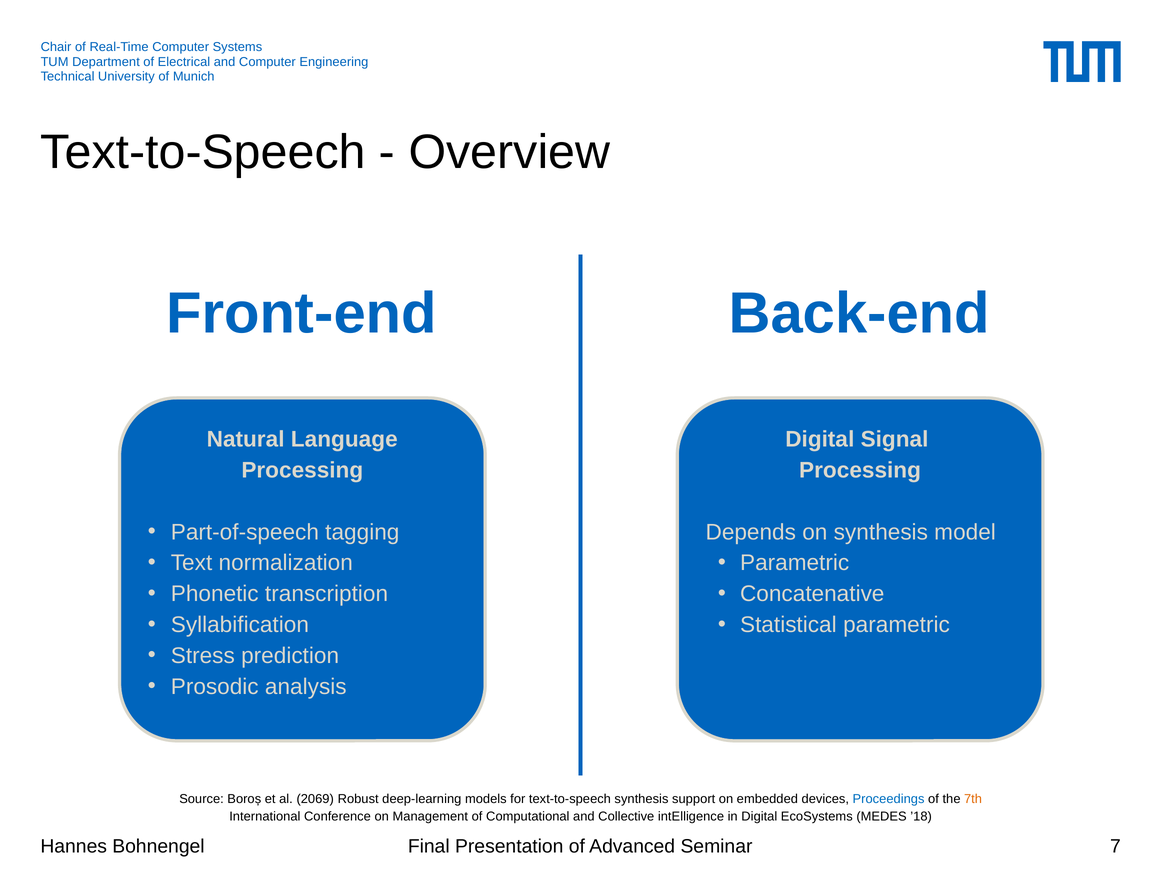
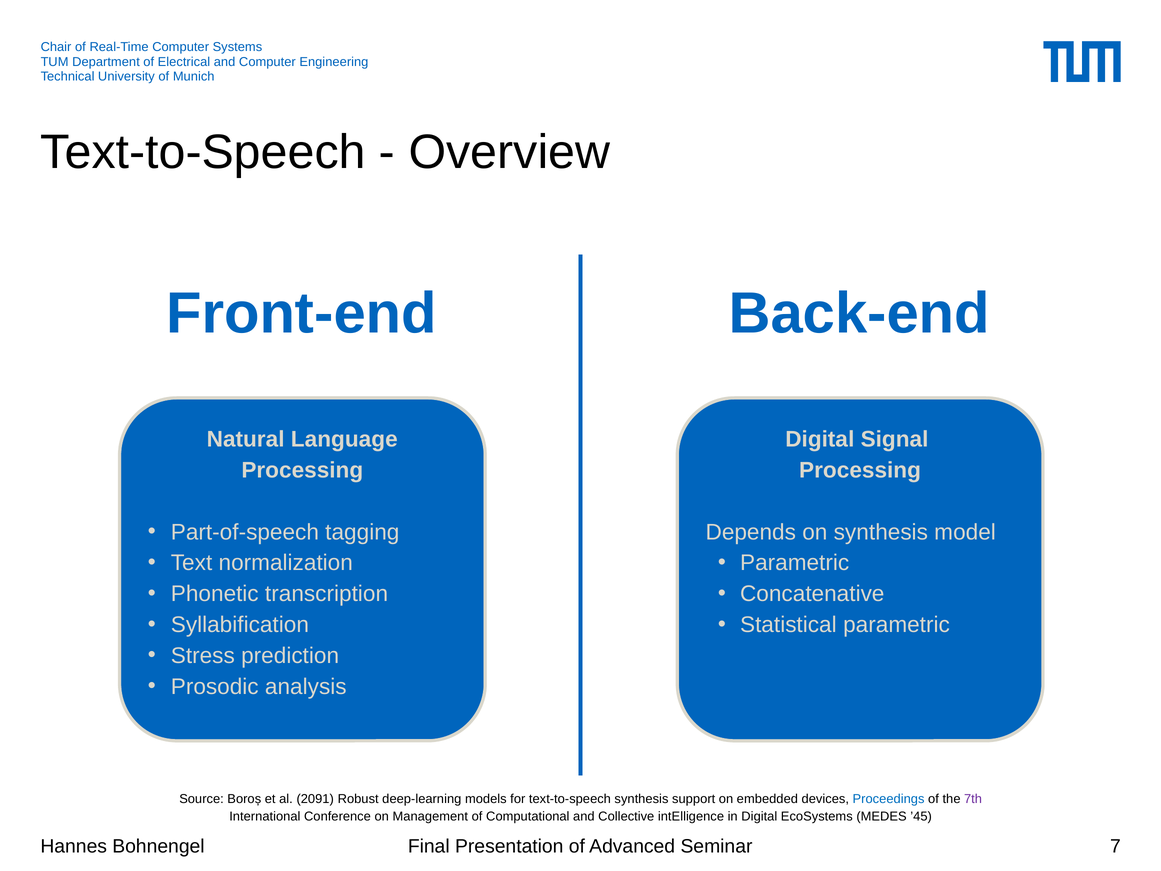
2069: 2069 -> 2091 (315, 799)
7th colour: orange -> purple (973, 799)
’18: ’18 -> ’45 (921, 816)
